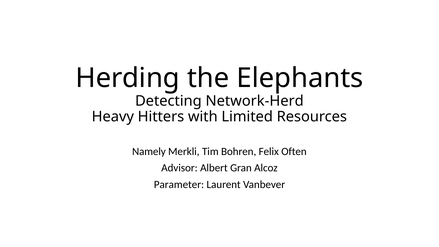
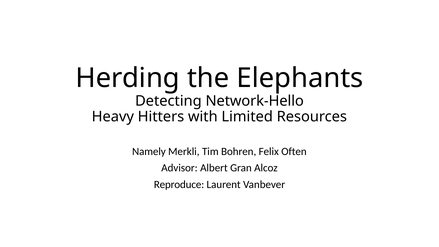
Network-Herd: Network-Herd -> Network-Hello (255, 101)
Parameter: Parameter -> Reproduce (179, 184)
